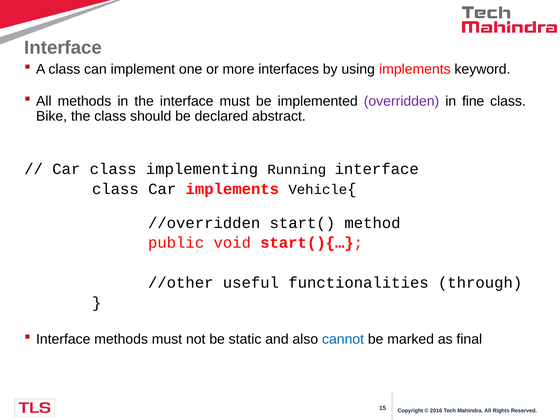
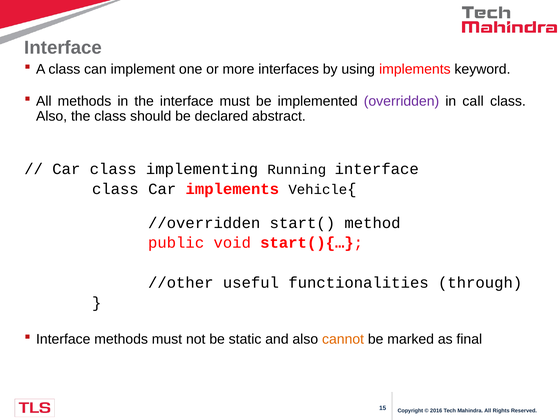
fine: fine -> call (473, 101)
Bike: Bike -> Also (52, 116)
cannot colour: blue -> orange (343, 339)
